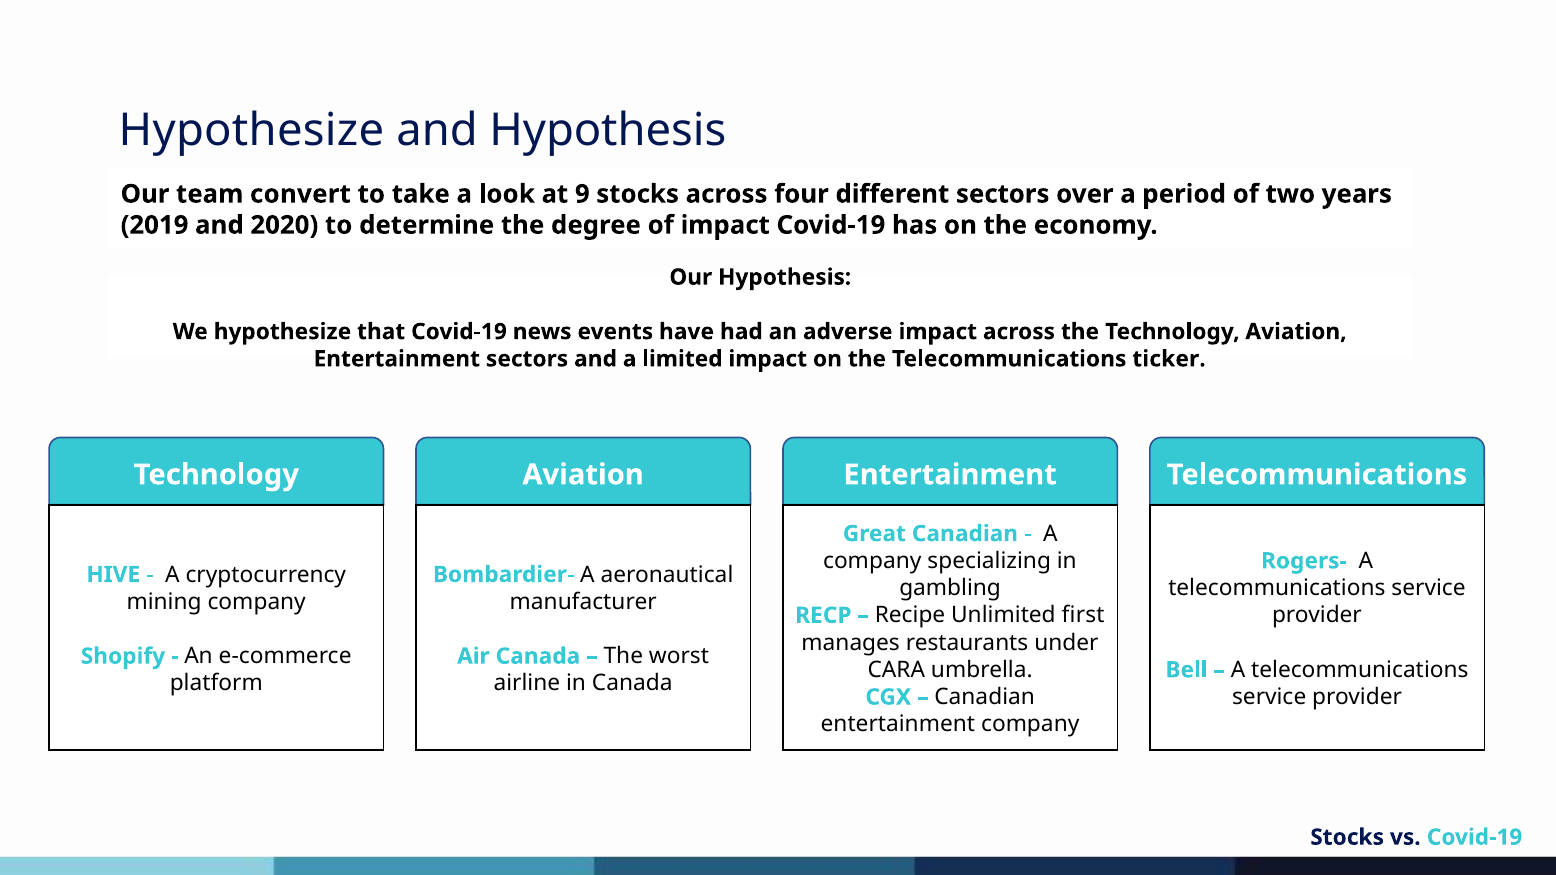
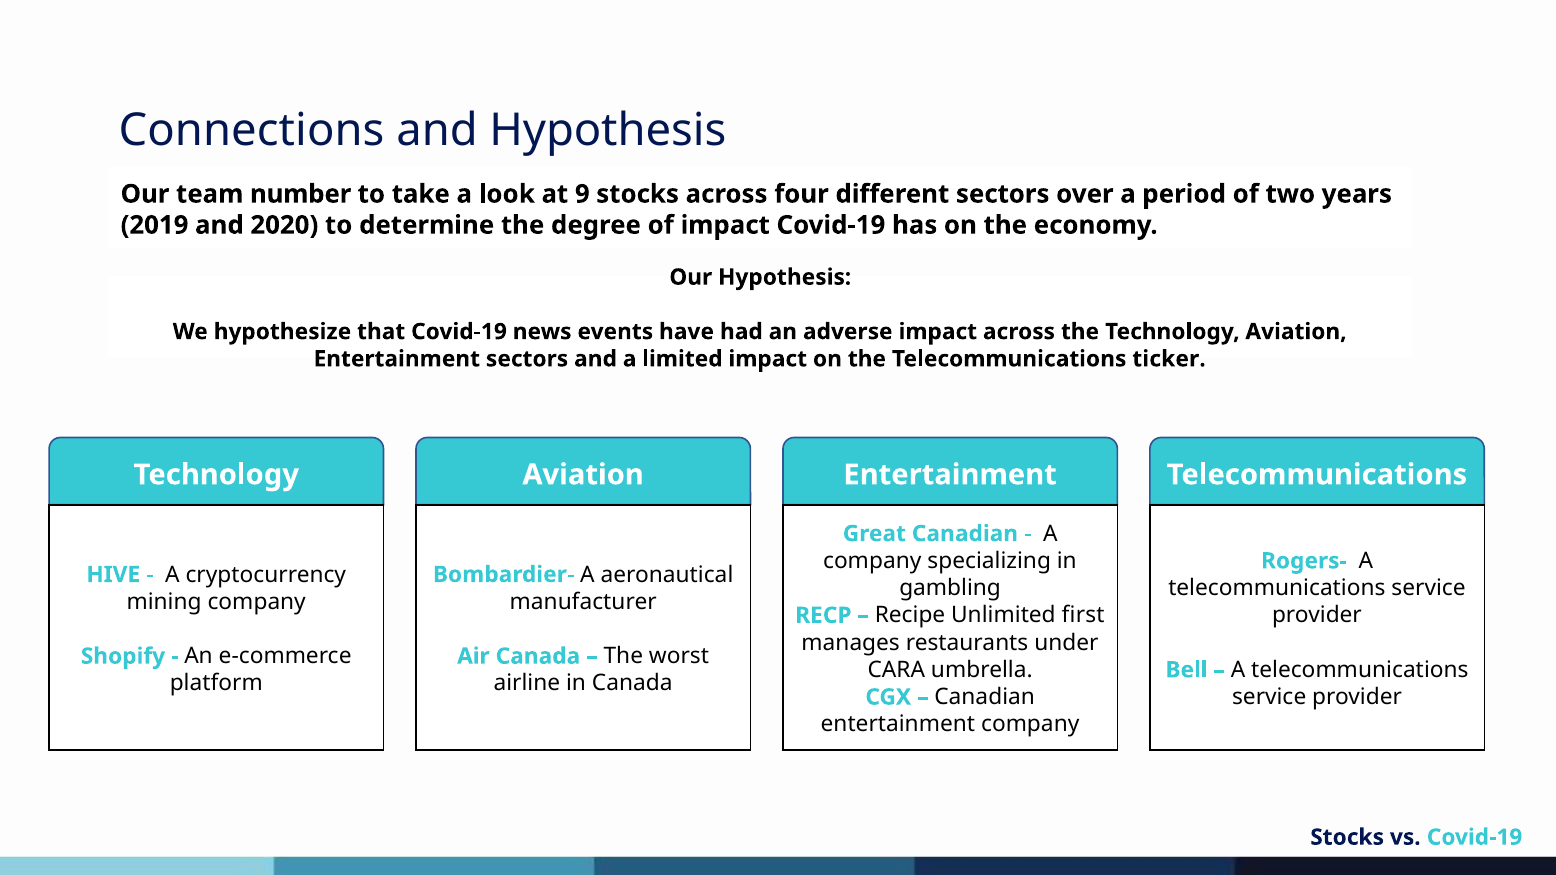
Hypothesize: Hypothesize -> Connections (252, 131)
convert: convert -> number (301, 194)
